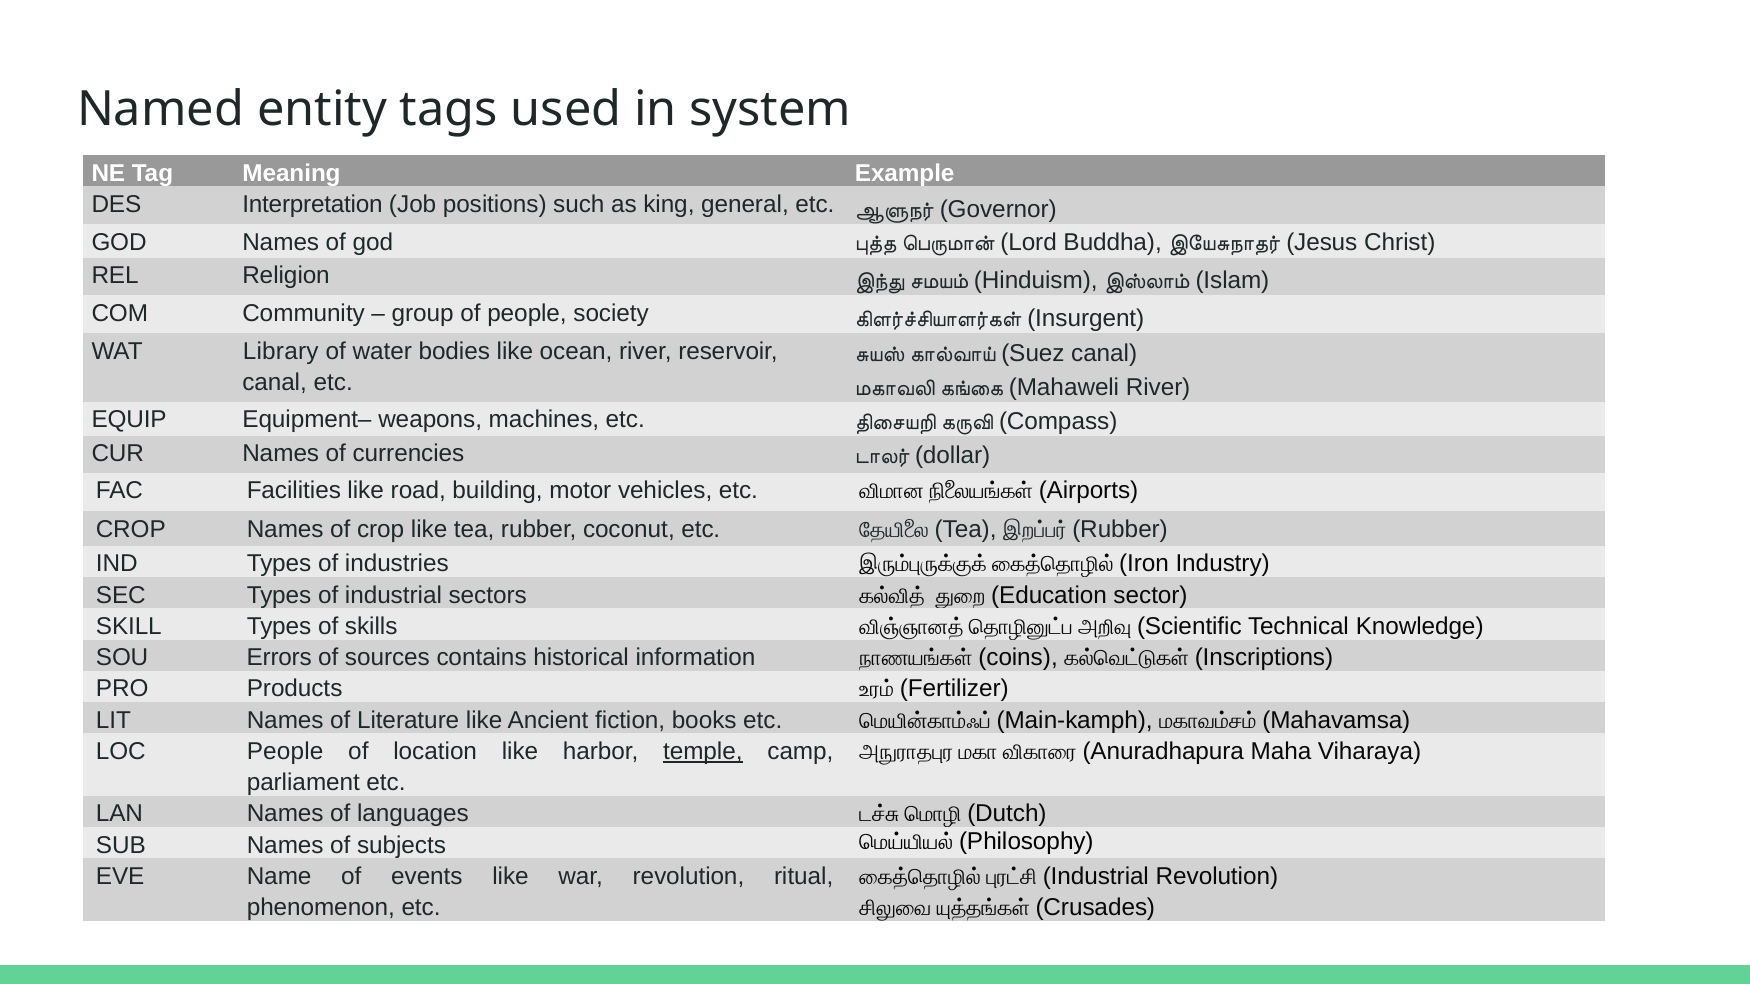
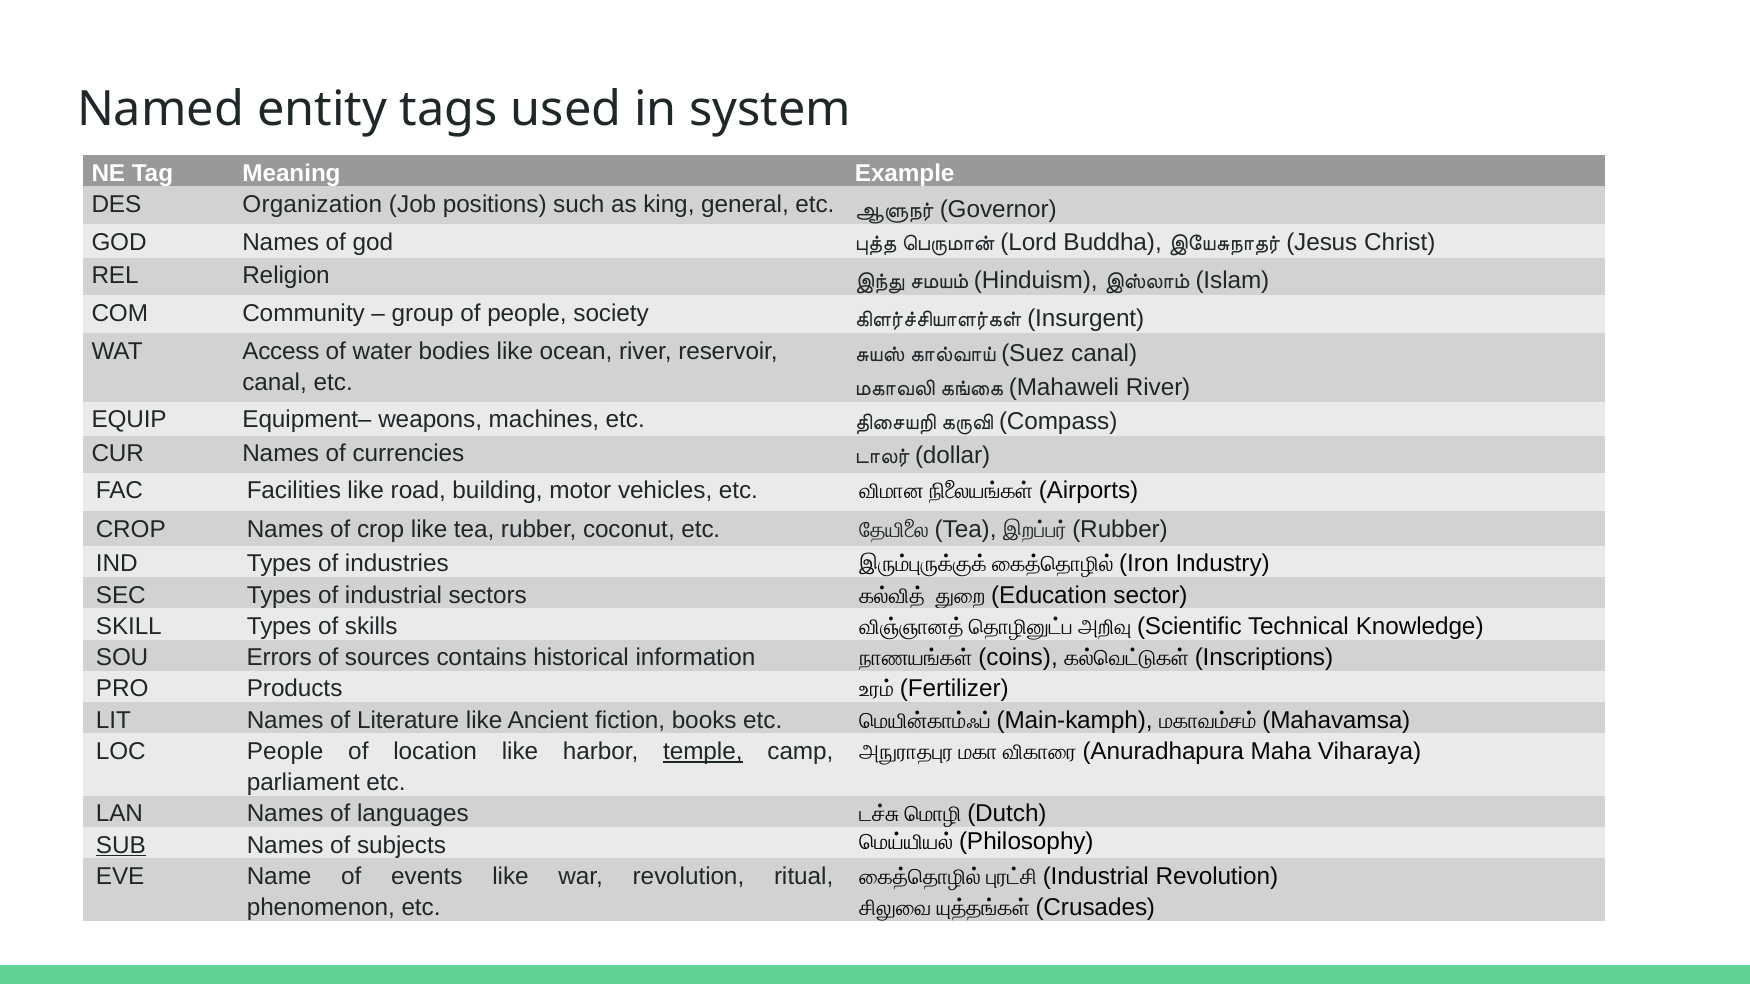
Interpretation: Interpretation -> Organization (312, 205)
Library: Library -> Access (281, 351)
SUB underline: none -> present (121, 845)
